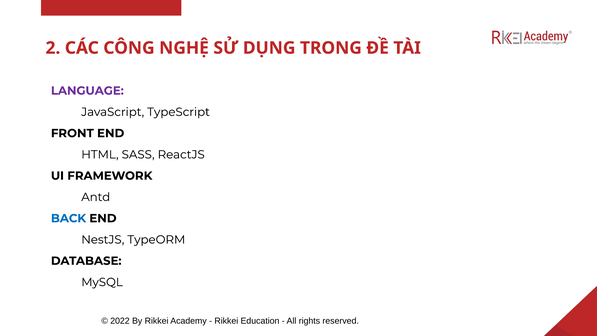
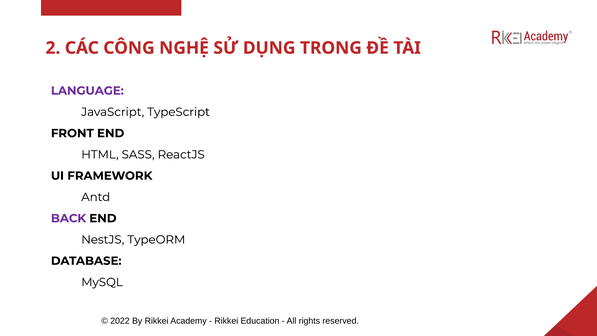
BACK colour: blue -> purple (68, 218)
